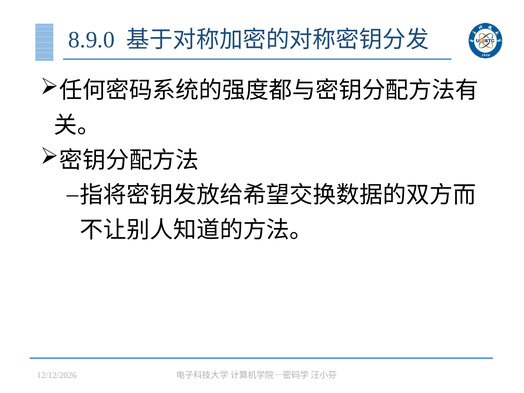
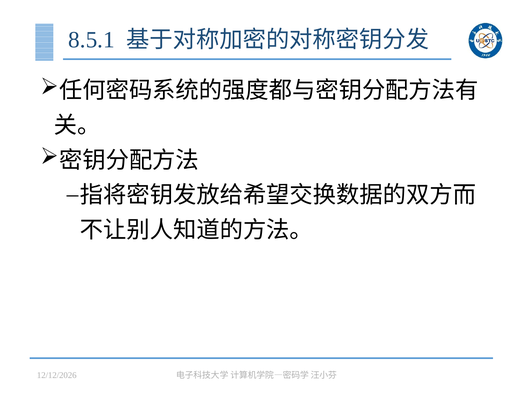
8.9.0: 8.9.0 -> 8.5.1 (92, 40)
